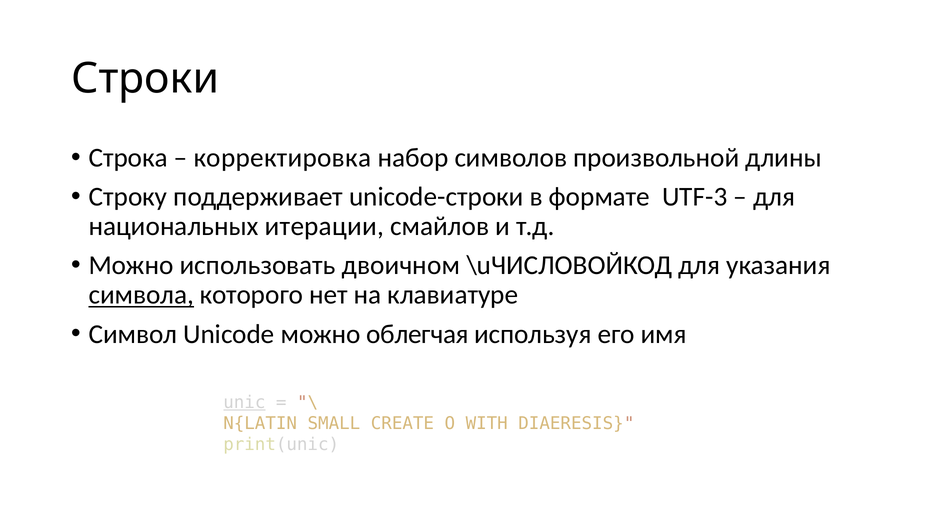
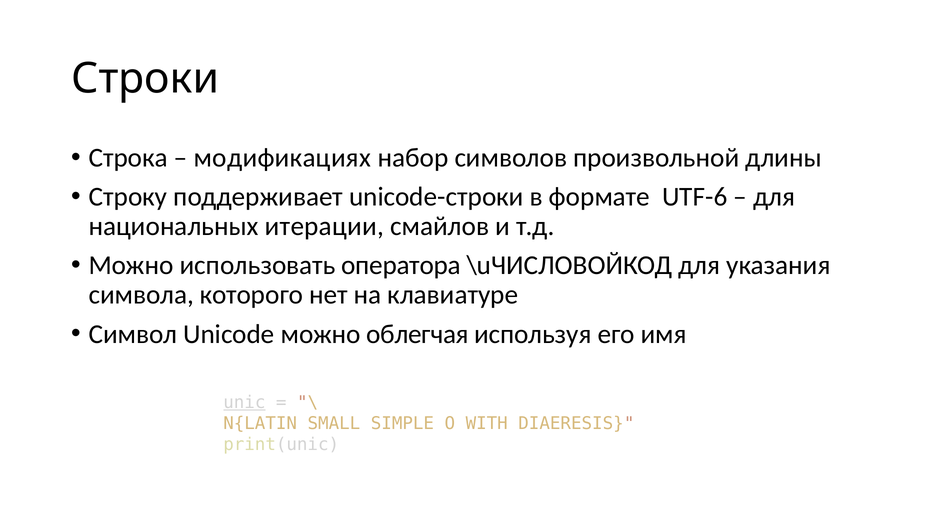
корректировка: корректировка -> модификациях (282, 158)
UTF-3: UTF-3 -> UTF-6 (695, 197)
двоичном: двоичном -> оператора (401, 266)
символа underline: present -> none (141, 295)
CREATE: CREATE -> SIMPLE (402, 424)
